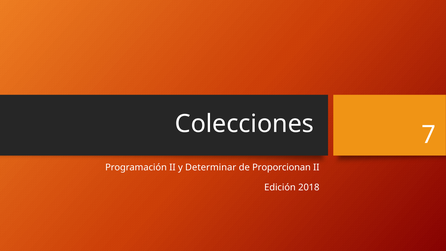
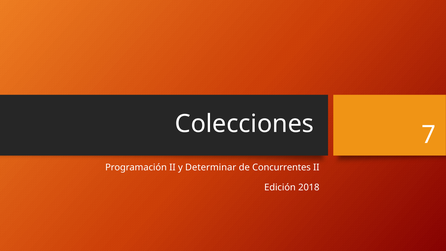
Proporcionan: Proporcionan -> Concurrentes (281, 167)
